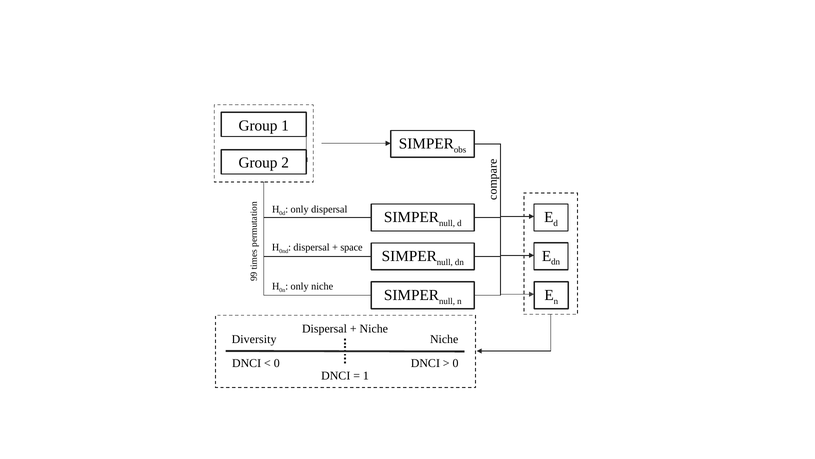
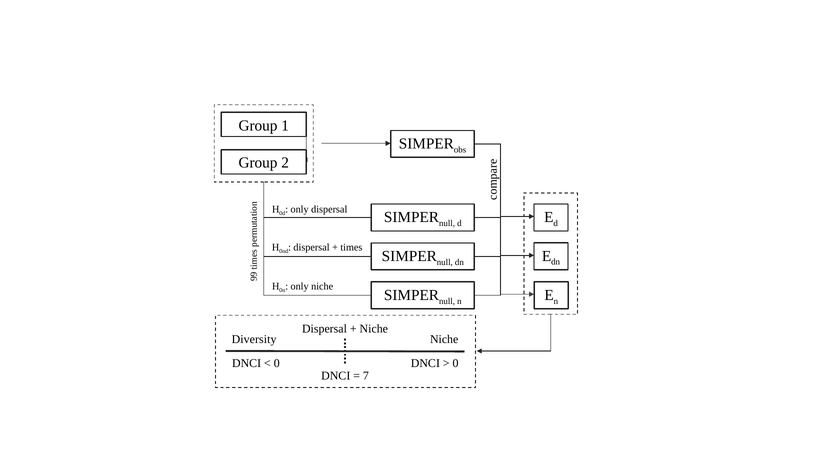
space: space -> times (351, 247)
1: 1 -> 7 (366, 375)
